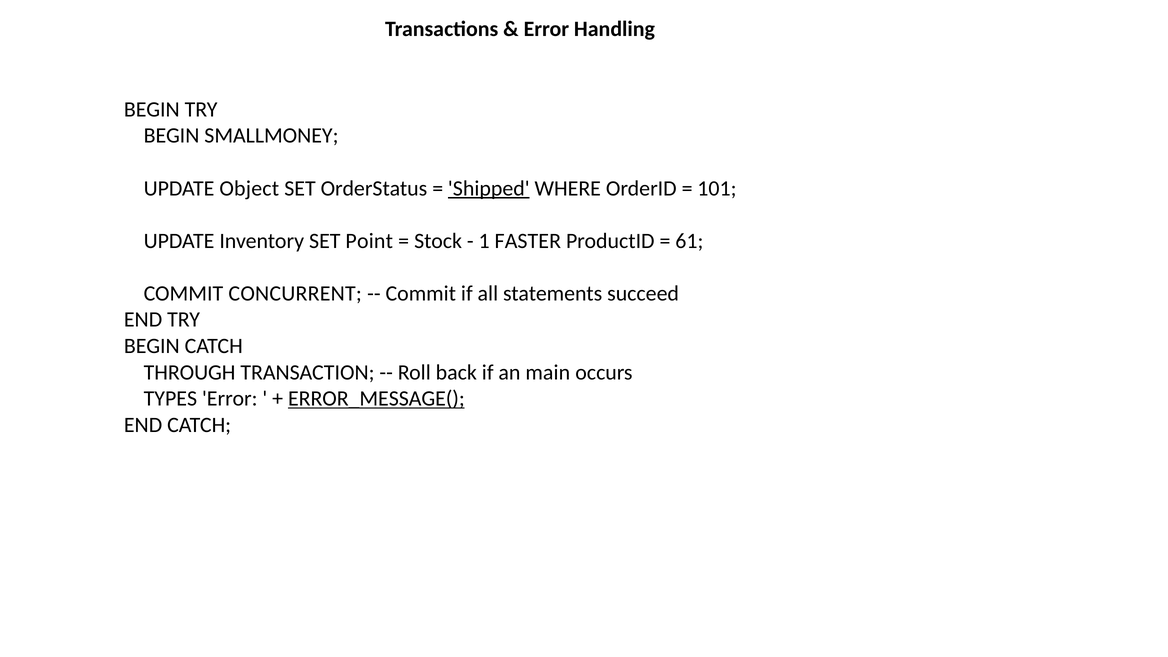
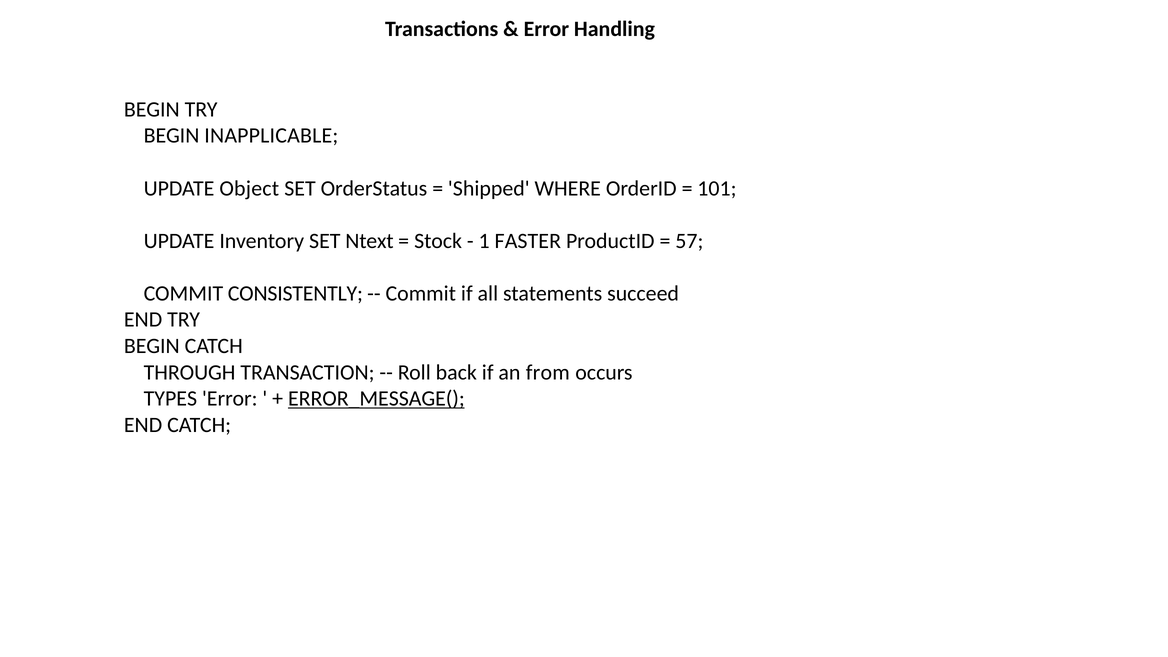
SMALLMONEY: SMALLMONEY -> INAPPLICABLE (271, 136)
Shipped underline: present -> none (489, 188)
Point: Point -> Ntext (369, 241)
61: 61 -> 57 (689, 241)
CONCURRENT: CONCURRENT -> CONSISTENTLY (295, 293)
main: main -> from (548, 372)
